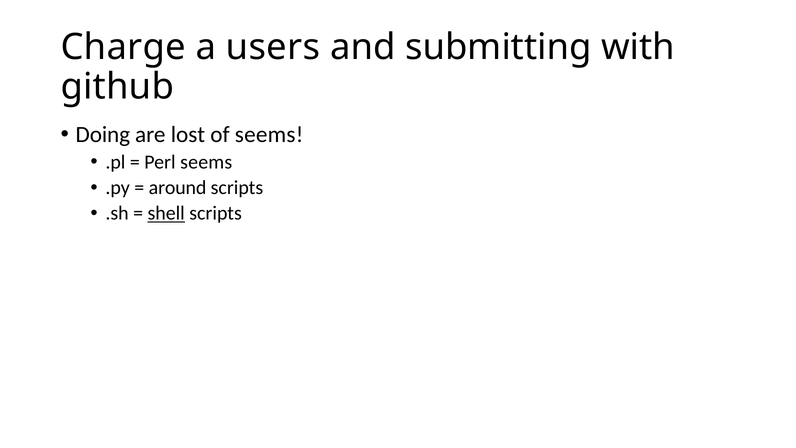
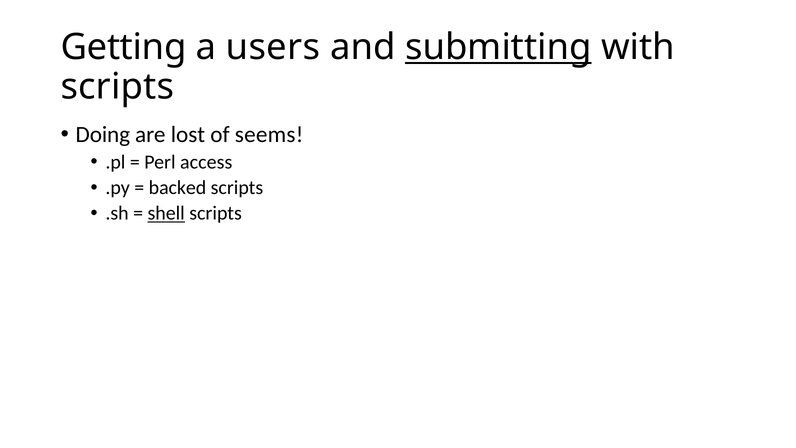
Charge: Charge -> Getting (124, 47)
submitting underline: none -> present (498, 47)
github: github -> scripts (117, 87)
Perl seems: seems -> access (206, 162)
around: around -> backed (177, 188)
